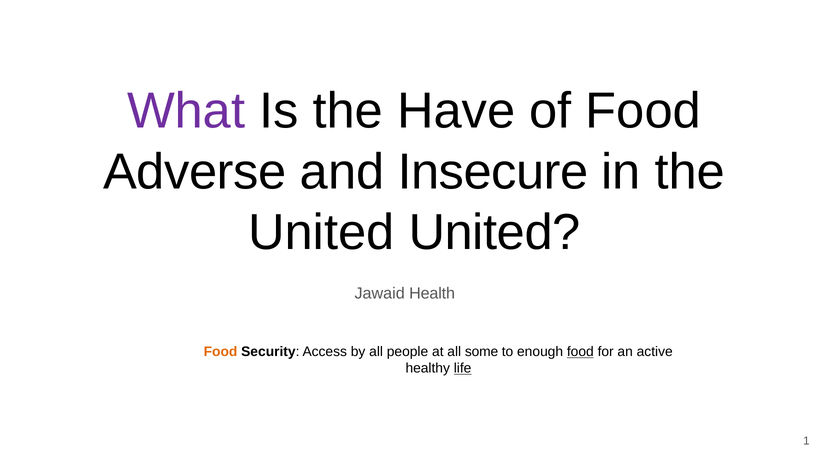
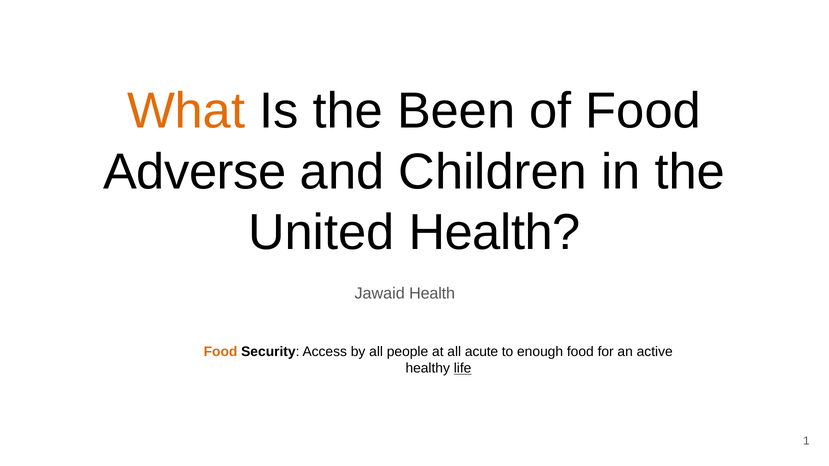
What colour: purple -> orange (186, 111)
Have: Have -> Been (456, 111)
Insecure: Insecure -> Children (493, 172)
United United: United -> Health (495, 233)
some: some -> acute (482, 352)
food underline: present -> none (580, 352)
